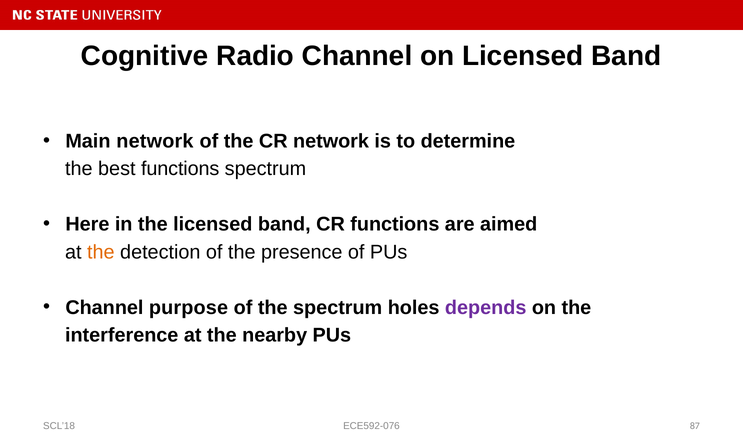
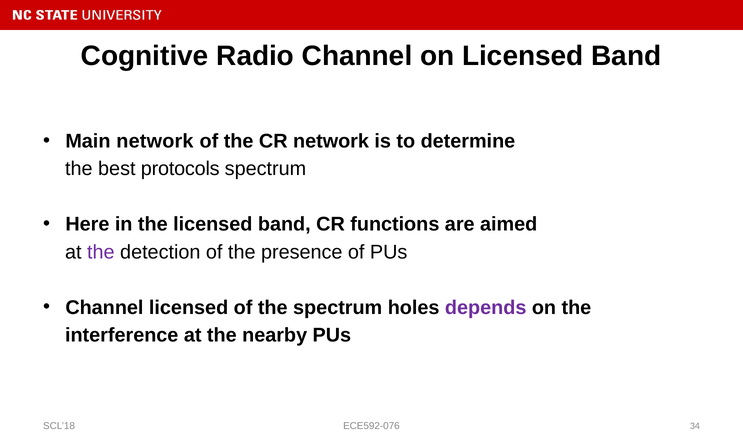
best functions: functions -> protocols (180, 169)
the colour: orange -> purple (101, 252)
Channel purpose: purpose -> licensed (189, 307)
87: 87 -> 34 (695, 426)
